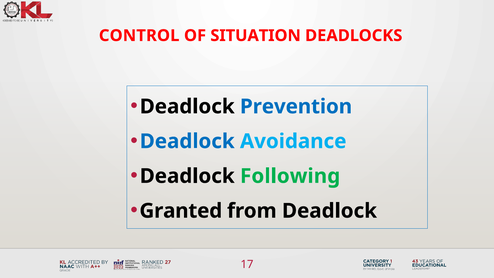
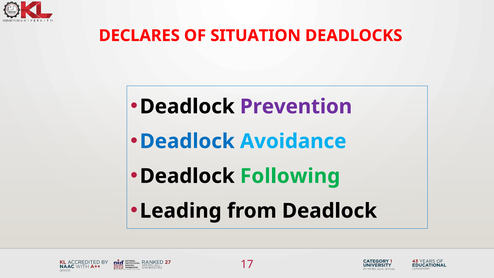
CONTROL: CONTROL -> DECLARES (139, 36)
Prevention colour: blue -> purple (296, 107)
Granted: Granted -> Leading (181, 211)
